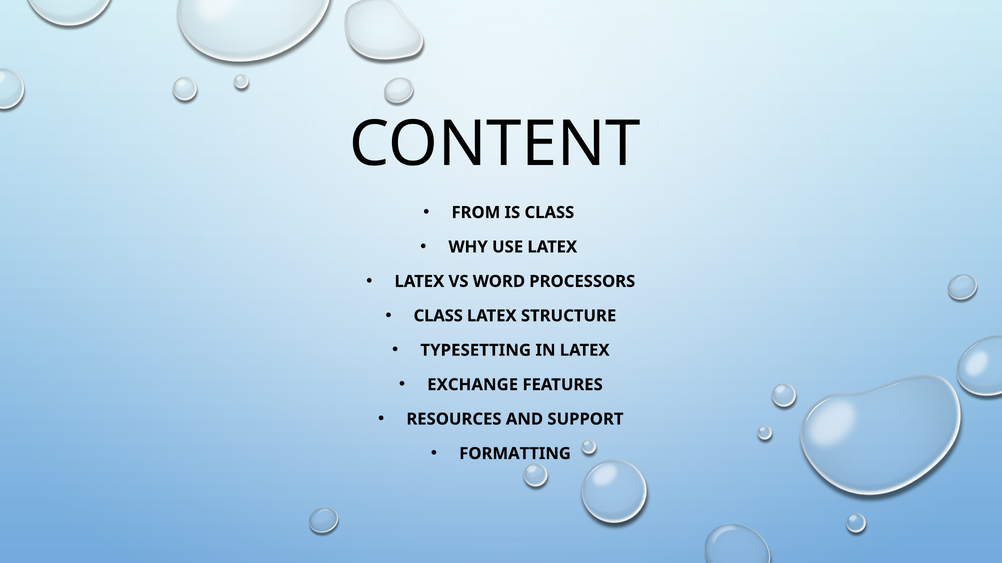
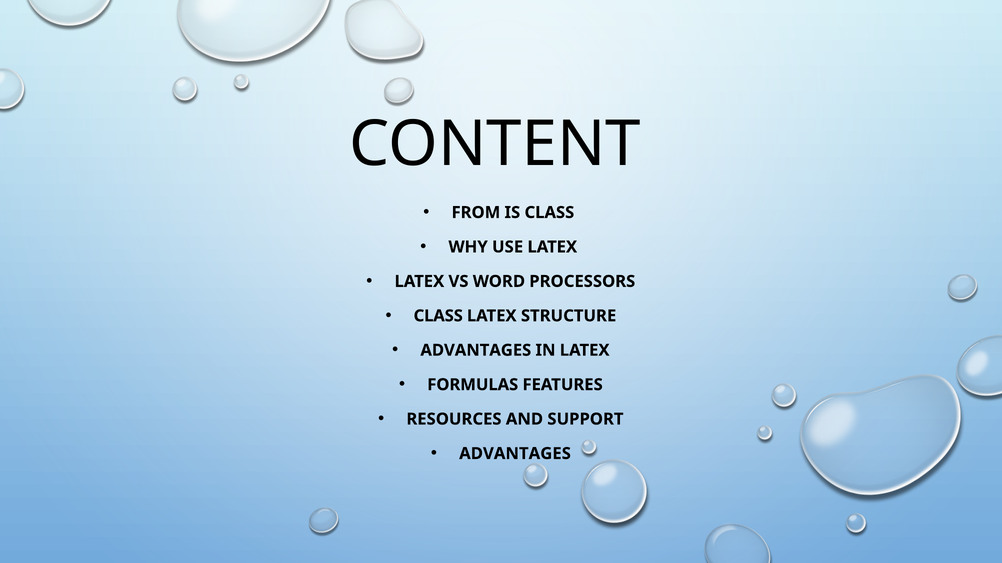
TYPESETTING: TYPESETTING -> ADVANTAGES (476, 351)
EXCHANGE: EXCHANGE -> FORMULAS (473, 385)
FORMATTING: FORMATTING -> ADVANTAGES (515, 454)
